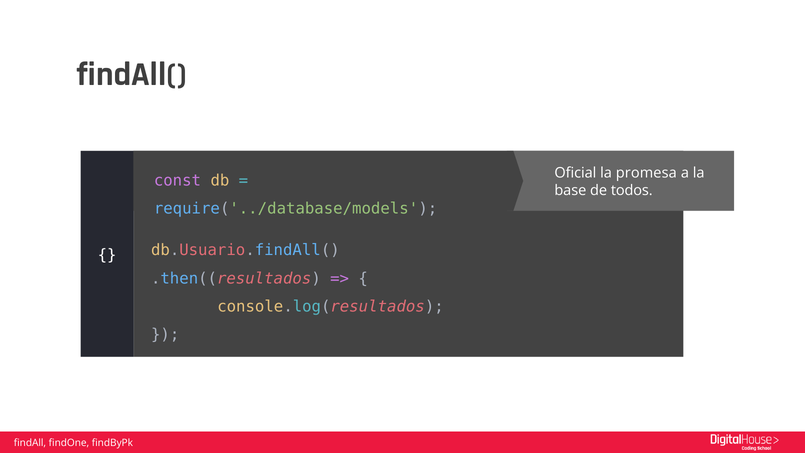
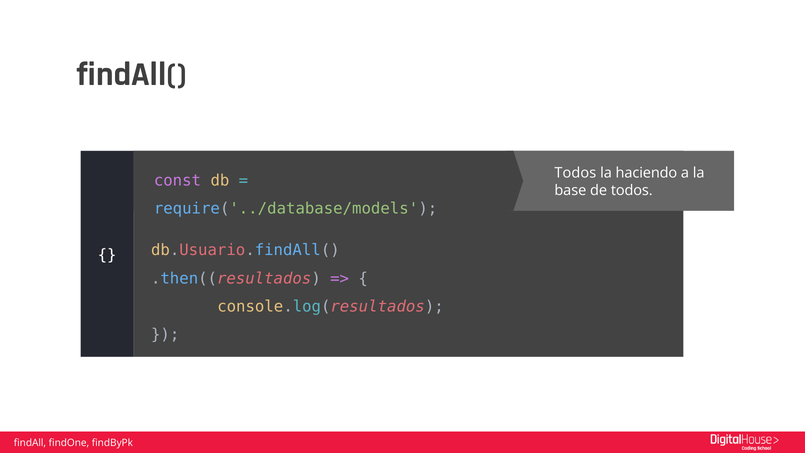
Oficial: Oficial -> Todos (575, 173)
promesa: promesa -> haciendo (646, 173)
